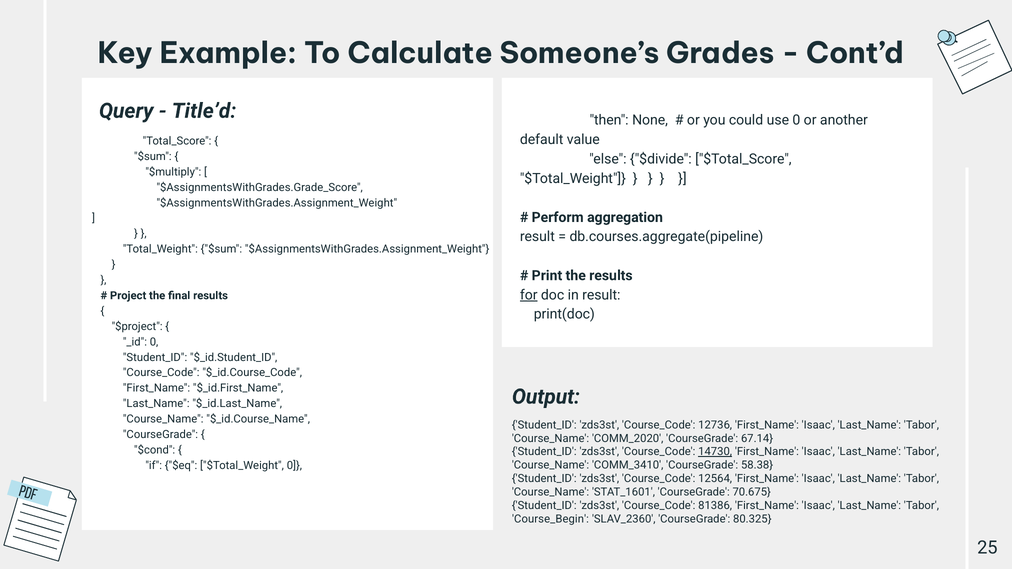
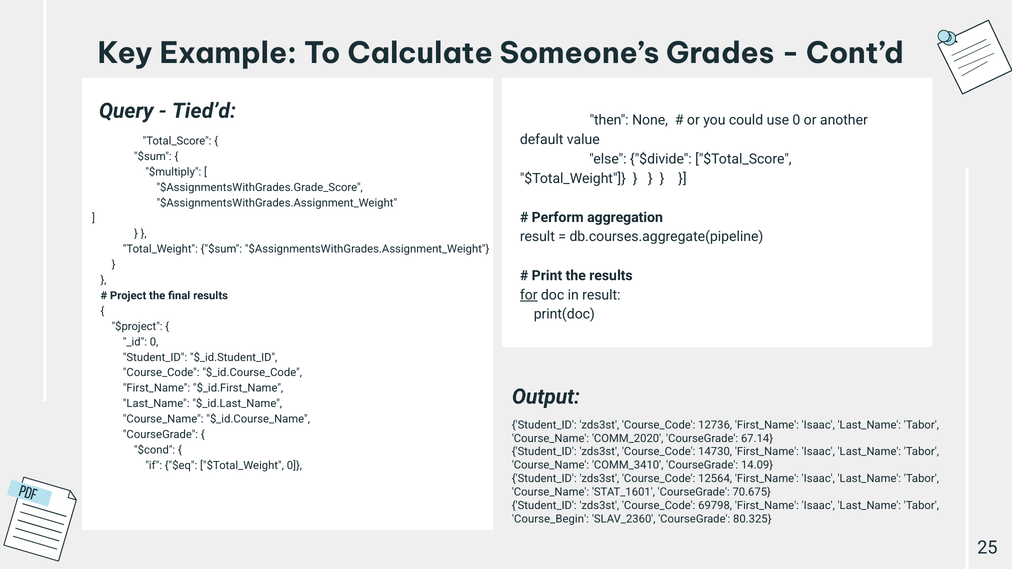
Title’d: Title’d -> Tied’d (204, 111)
14730 underline: present -> none (715, 452)
58.38: 58.38 -> 14.09 (757, 465)
81386: 81386 -> 69798 (715, 506)
